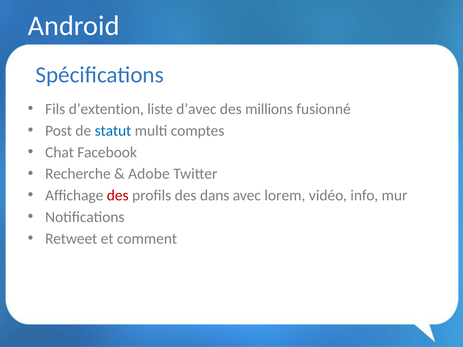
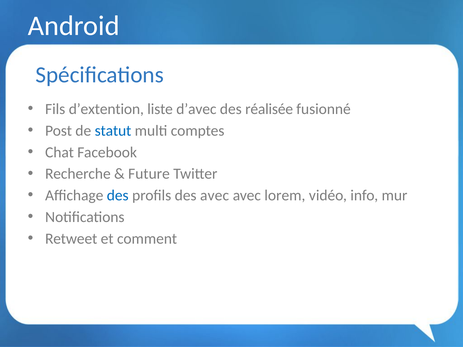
millions: millions -> réalisée (269, 109)
Adobe: Adobe -> Future (149, 174)
des colour: red -> blue (118, 196)
des dans: dans -> avec (215, 196)
